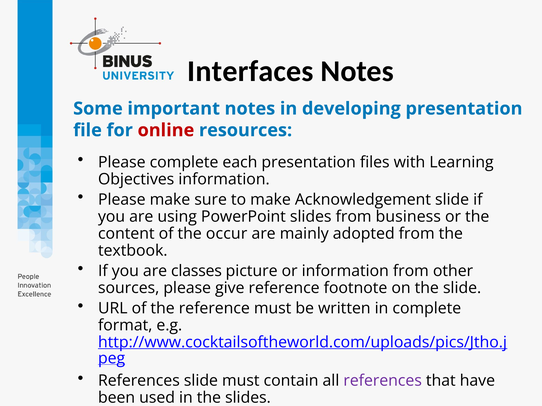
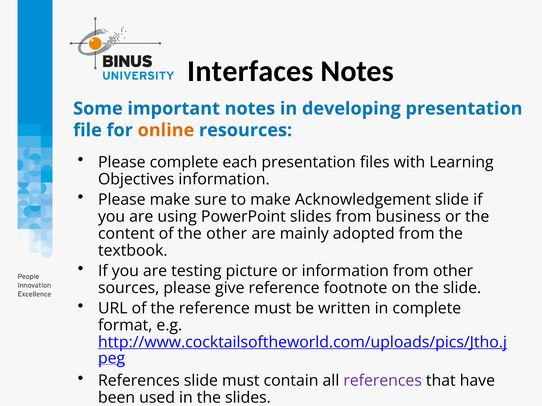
online colour: red -> orange (166, 130)
the occur: occur -> other (227, 234)
classes: classes -> testing (196, 271)
